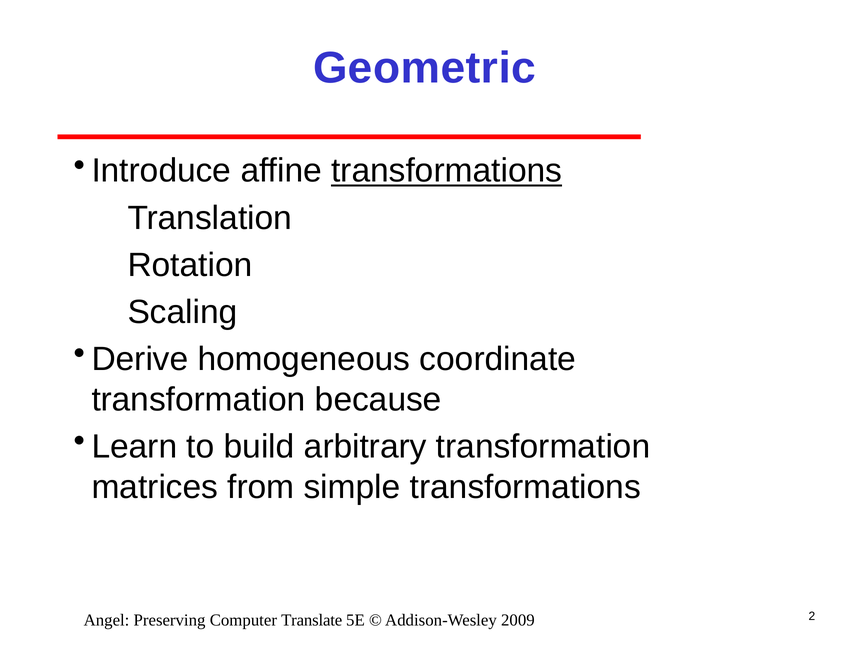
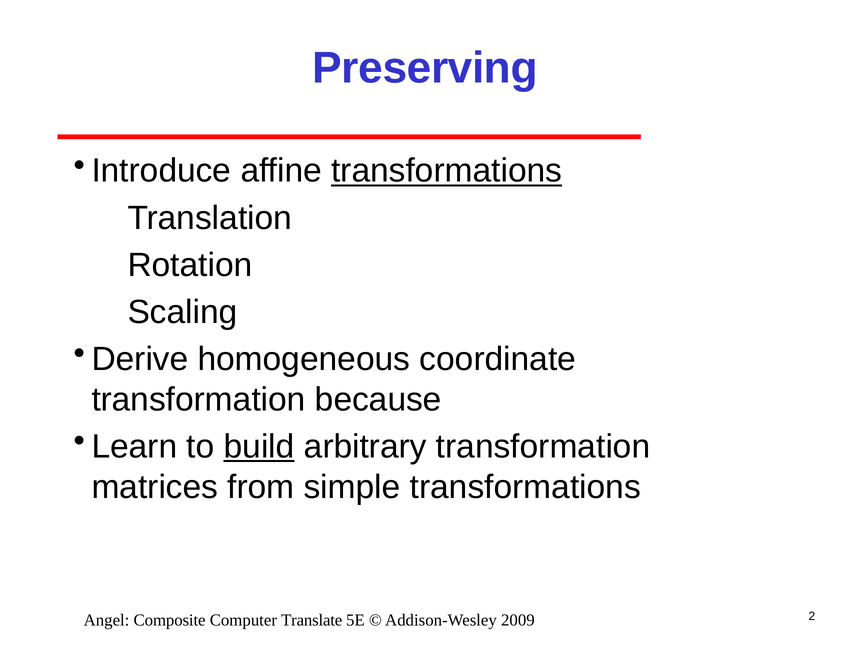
Geometric: Geometric -> Preserving (425, 68)
build underline: none -> present (259, 447)
Preserving: Preserving -> Composite (170, 620)
